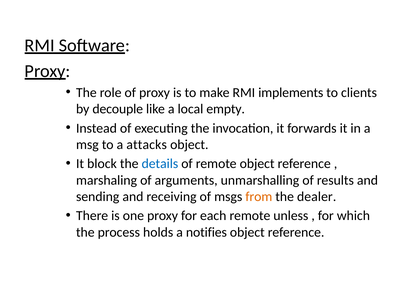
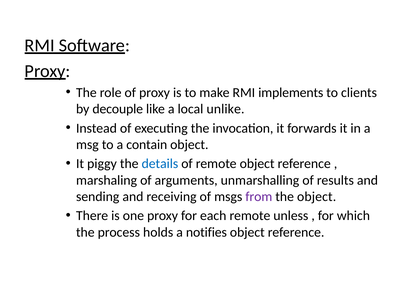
empty: empty -> unlike (226, 109)
attacks: attacks -> contain (147, 145)
block: block -> piggy (102, 164)
from colour: orange -> purple (259, 197)
the dealer: dealer -> object (317, 197)
